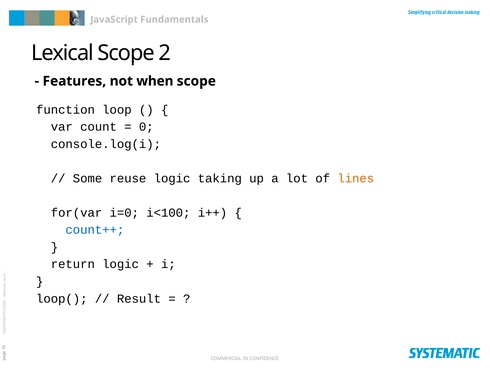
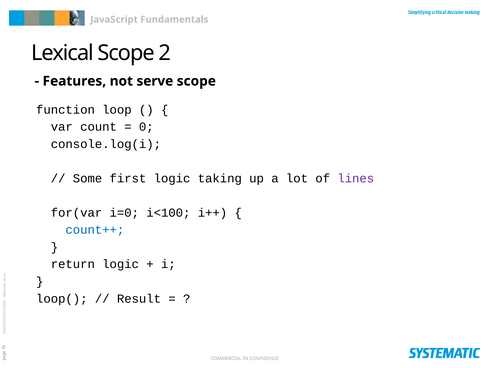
when: when -> serve (155, 81)
reuse: reuse -> first (128, 178)
lines colour: orange -> purple (356, 178)
